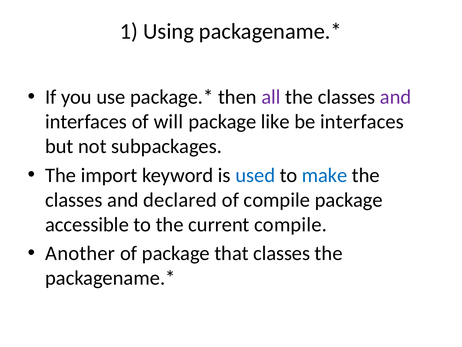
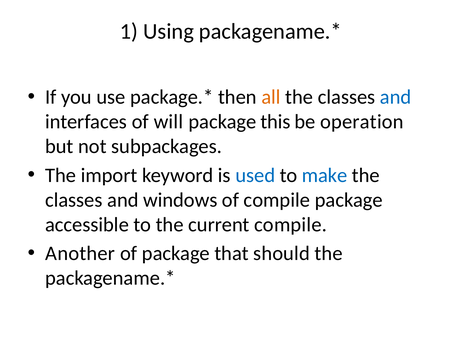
all colour: purple -> orange (271, 97)
and colour: purple -> blue (396, 97)
like: like -> this (275, 122)
be interfaces: interfaces -> operation (362, 122)
declared: declared -> windows (180, 200)
that classes: classes -> should (282, 253)
